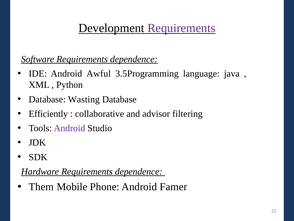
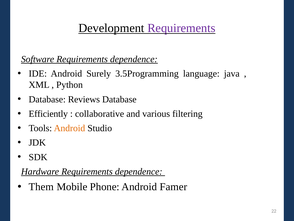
Awful: Awful -> Surely (99, 73)
Wasting: Wasting -> Reviews (84, 99)
advisor: advisor -> various (156, 113)
Android colour: purple -> orange (69, 128)
